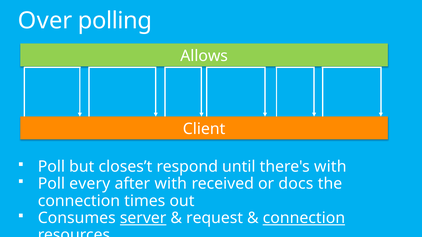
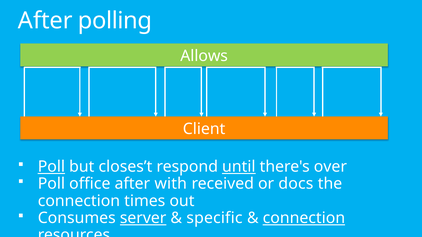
Over: Over -> After (45, 21)
Poll underline: none -> present (51, 167)
until underline: none -> present (239, 167)
there's with: with -> over (330, 167)
every: every -> office (90, 184)
request: request -> specific (214, 218)
